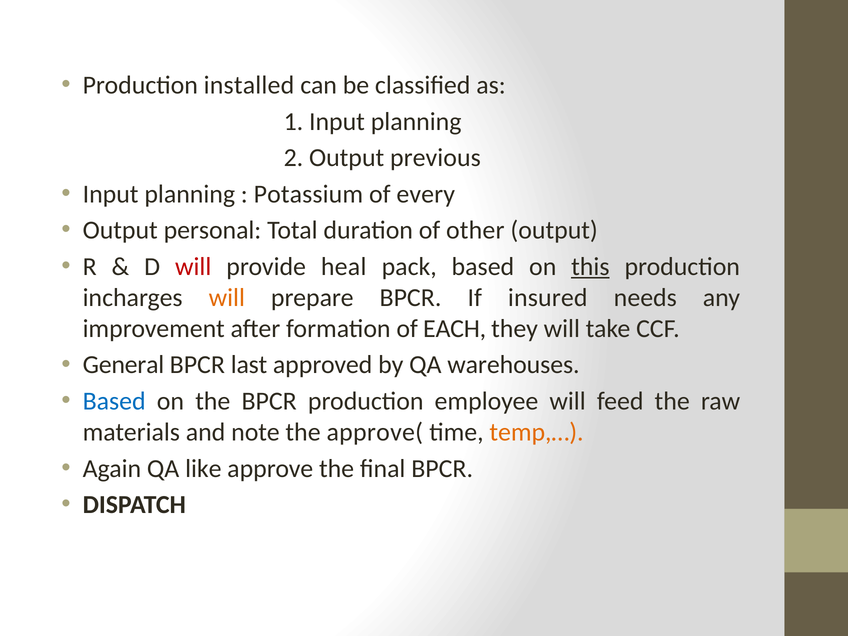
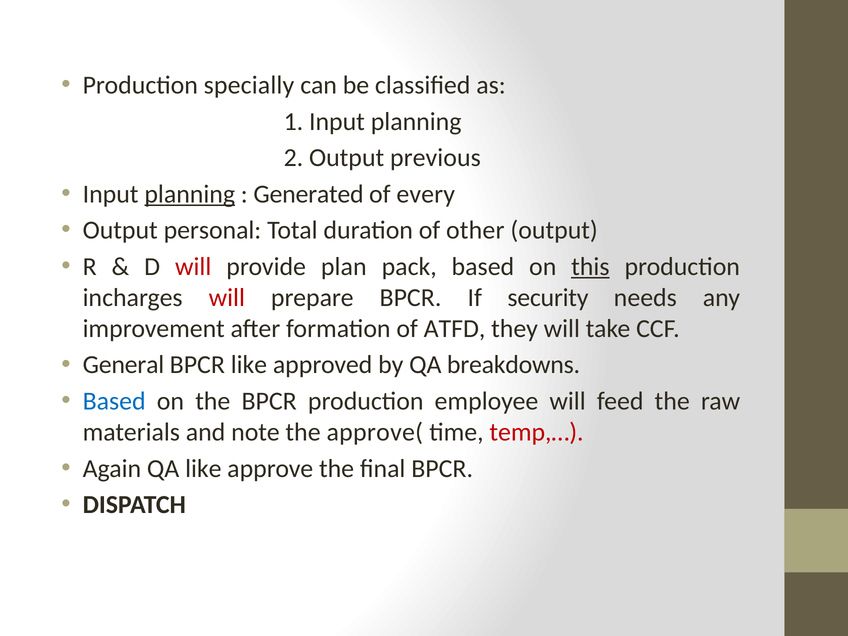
installed: installed -> specially (249, 85)
planning underline: none -> present (190, 194)
Potassium: Potassium -> Generated (309, 194)
heal: heal -> plan (344, 266)
will colour: orange -> red (227, 298)
insured: insured -> security (548, 298)
EACH: EACH -> ATFD (455, 329)
BPCR last: last -> like (249, 365)
warehouses: warehouses -> breakdowns (514, 365)
temp,… colour: orange -> red (537, 432)
